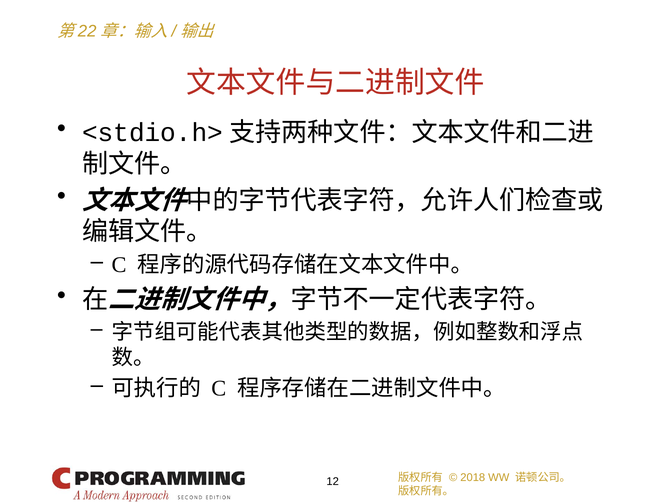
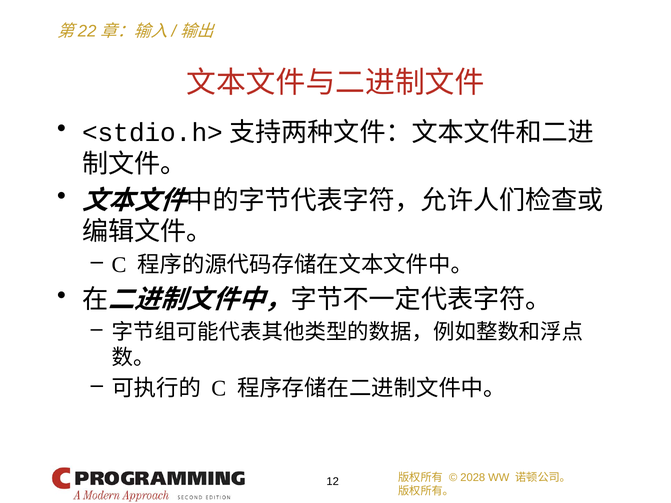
2018: 2018 -> 2028 (473, 478)
